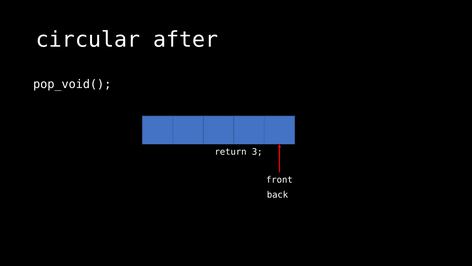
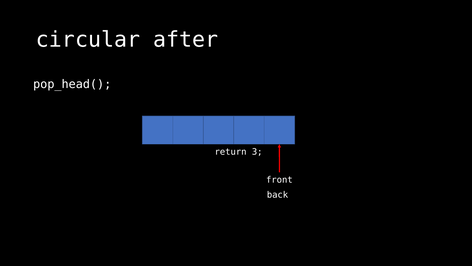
pop_void(: pop_void( -> pop_head( (72, 84)
